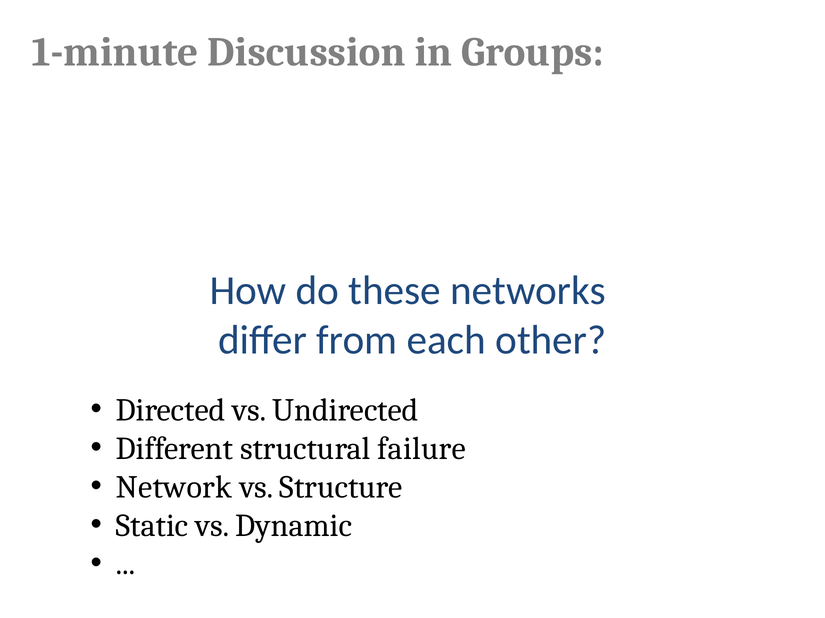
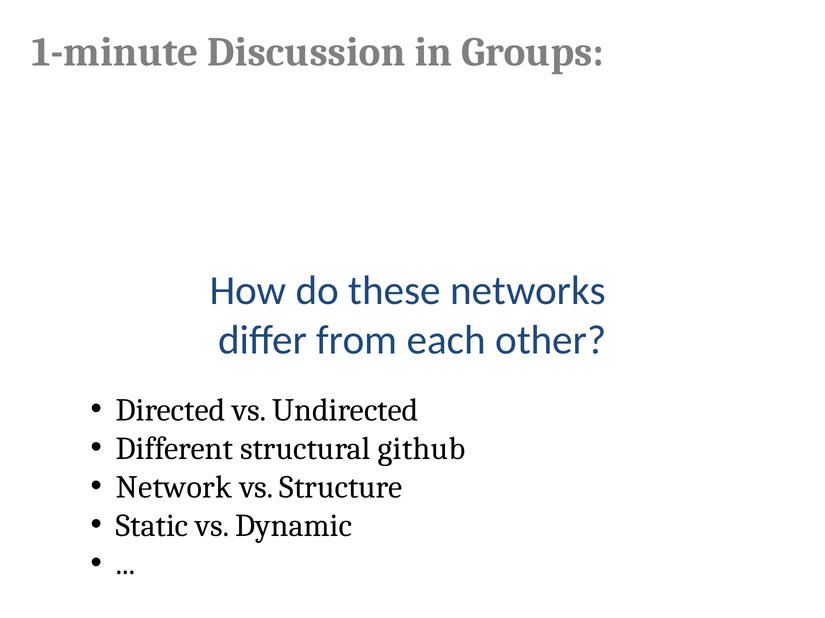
failure: failure -> github (422, 449)
